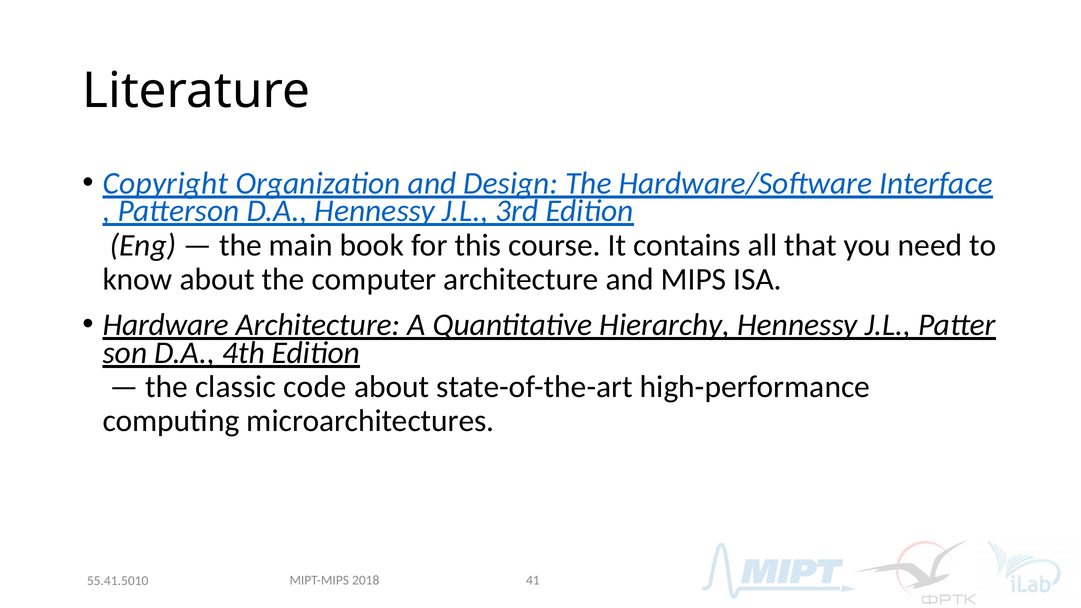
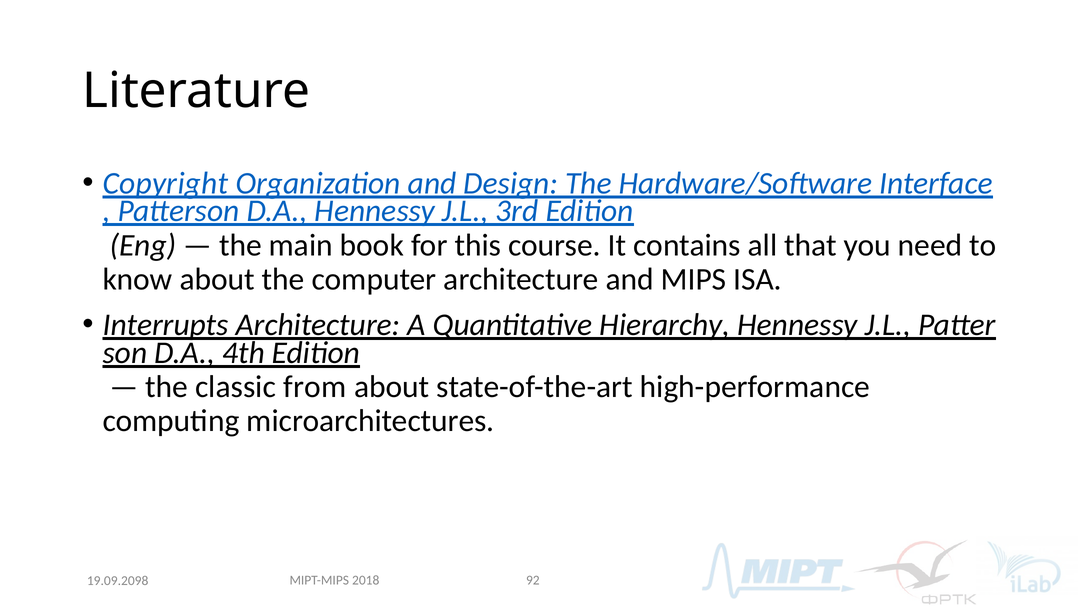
Hardware: Hardware -> Interrupts (166, 325)
code: code -> from (315, 387)
41: 41 -> 92 (533, 581)
55.41.5010: 55.41.5010 -> 19.09.2098 (118, 581)
